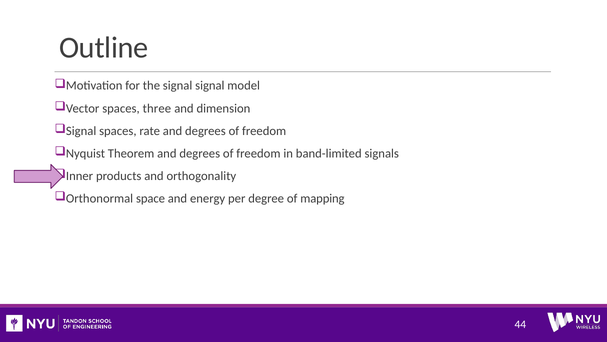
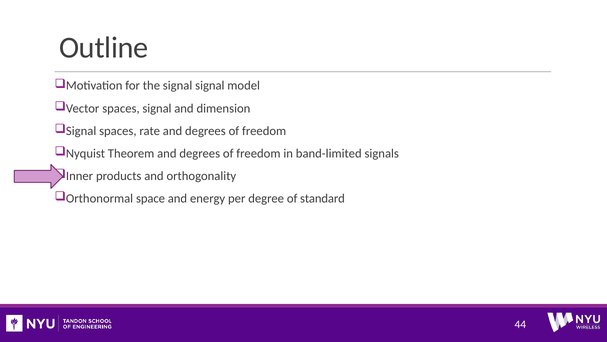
spaces three: three -> signal (157, 108)
mapping: mapping -> standard (322, 198)
